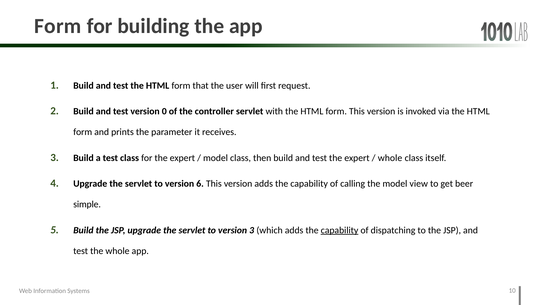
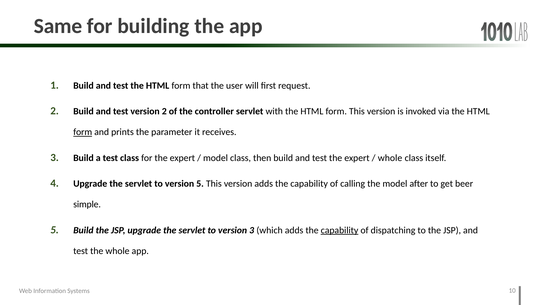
Form: Form -> Same (58, 26)
version 0: 0 -> 2 (164, 111)
form underline: none -> present (83, 132)
version 6: 6 -> 5 (200, 184)
view: view -> after (419, 184)
